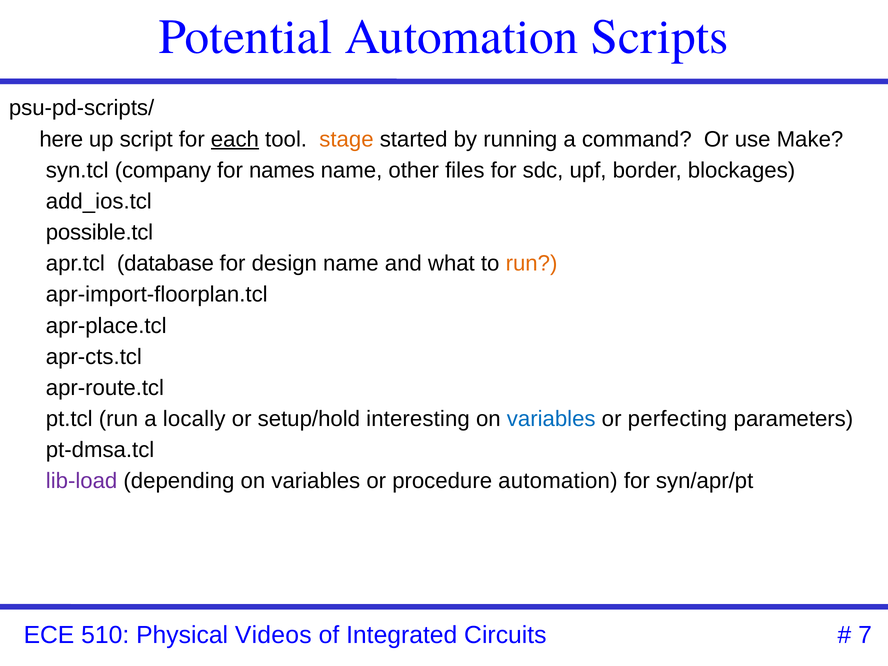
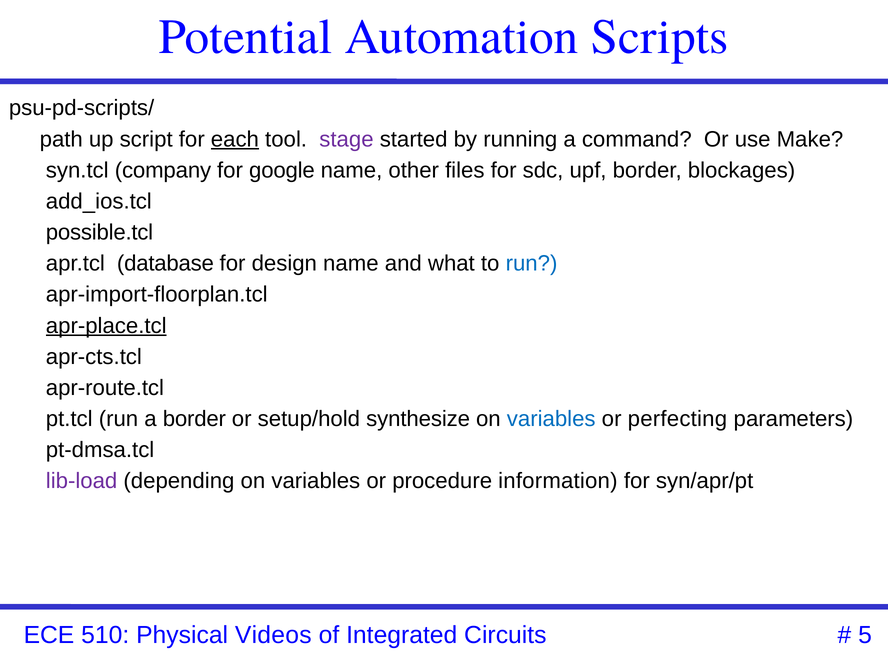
here: here -> path (61, 139)
stage colour: orange -> purple (346, 139)
names: names -> google (282, 170)
run colour: orange -> blue (532, 264)
apr-place.tcl underline: none -> present (106, 326)
a locally: locally -> border (194, 419)
interesting: interesting -> synthesize (418, 419)
procedure automation: automation -> information (558, 481)
7: 7 -> 5 (865, 635)
